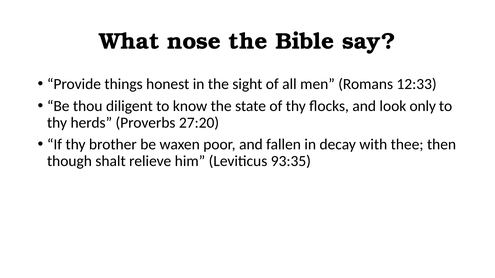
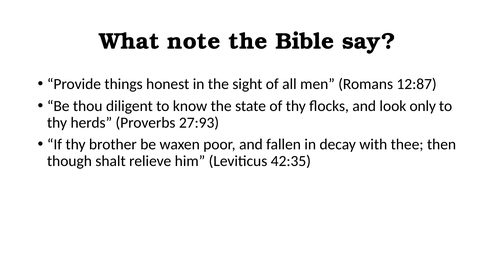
nose: nose -> note (194, 42)
12:33: 12:33 -> 12:87 (417, 84)
27:20: 27:20 -> 27:93 (199, 123)
93:35: 93:35 -> 42:35 (291, 161)
